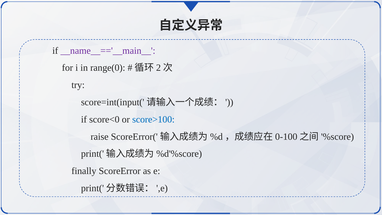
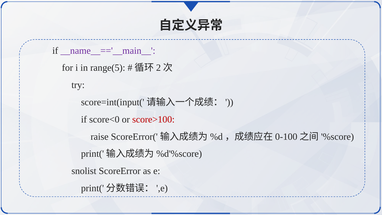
range(0: range(0 -> range(5 (108, 68)
score>100 colour: blue -> red (153, 119)
finally: finally -> snolist (84, 171)
